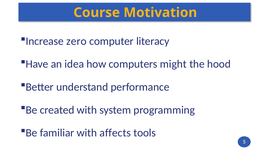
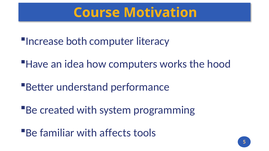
zero: zero -> both (77, 41)
might: might -> works (173, 64)
